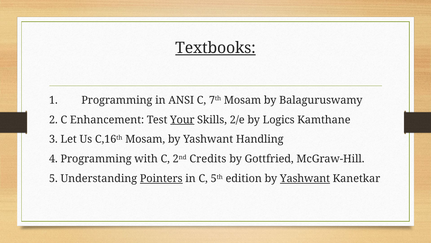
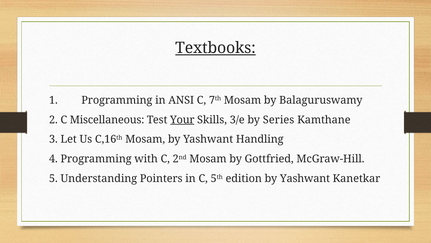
Enhancement: Enhancement -> Miscellaneous (107, 120)
2/e: 2/e -> 3/e (237, 120)
Logics: Logics -> Series (279, 120)
2nd Credits: Credits -> Mosam (208, 159)
Pointers underline: present -> none (161, 178)
Yashwant underline: present -> none (305, 178)
